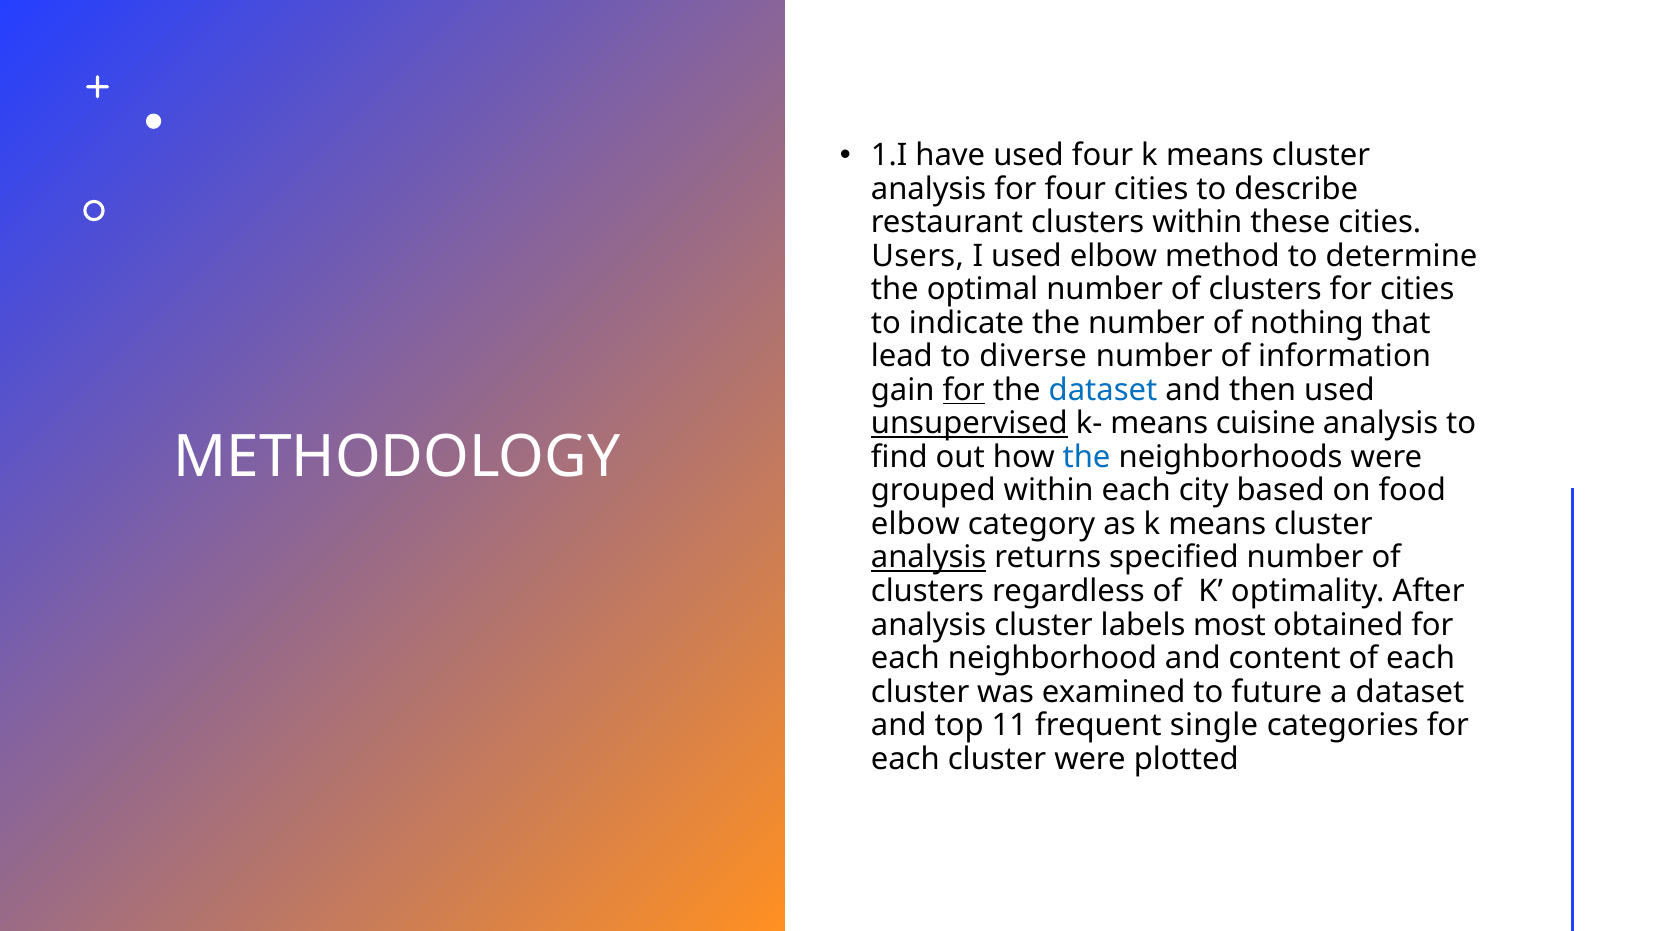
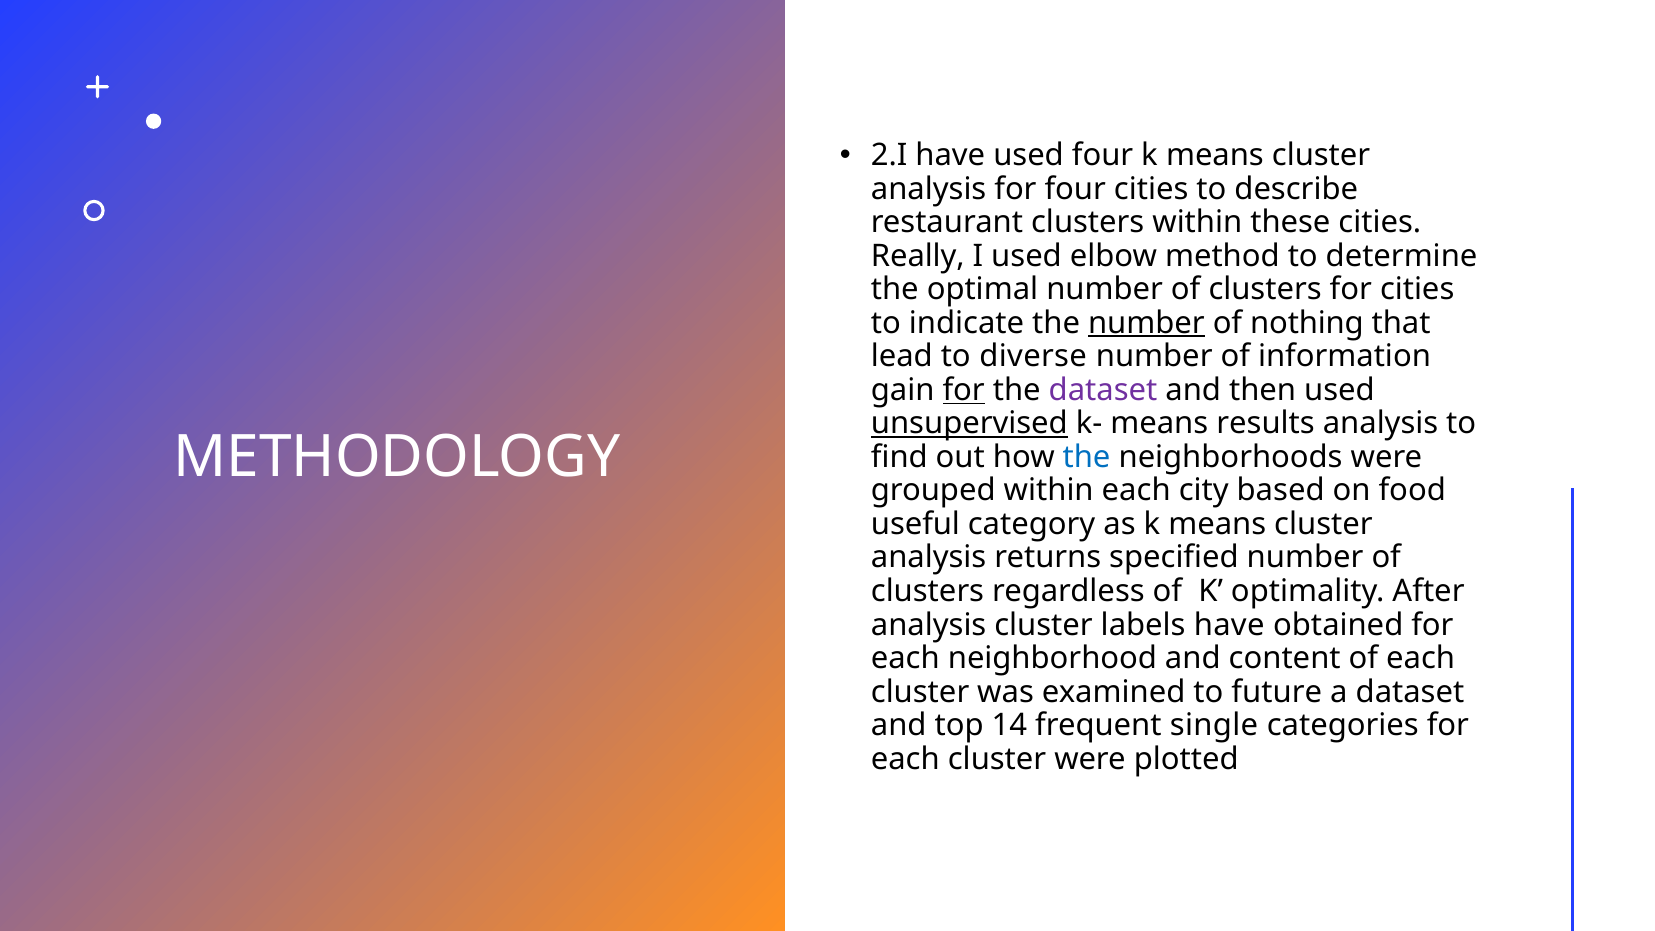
1.I: 1.I -> 2.I (889, 155)
Users: Users -> Really (918, 256)
number underline: none -> present (1146, 323)
dataset colour: blue -> purple (1103, 390)
cuisine: cuisine -> results (1266, 424)
elbow: elbow -> useful (915, 524)
analysis underline: present -> none (929, 558)
labels most: most -> have (1229, 625)
11: 11 -> 14 (1009, 725)
